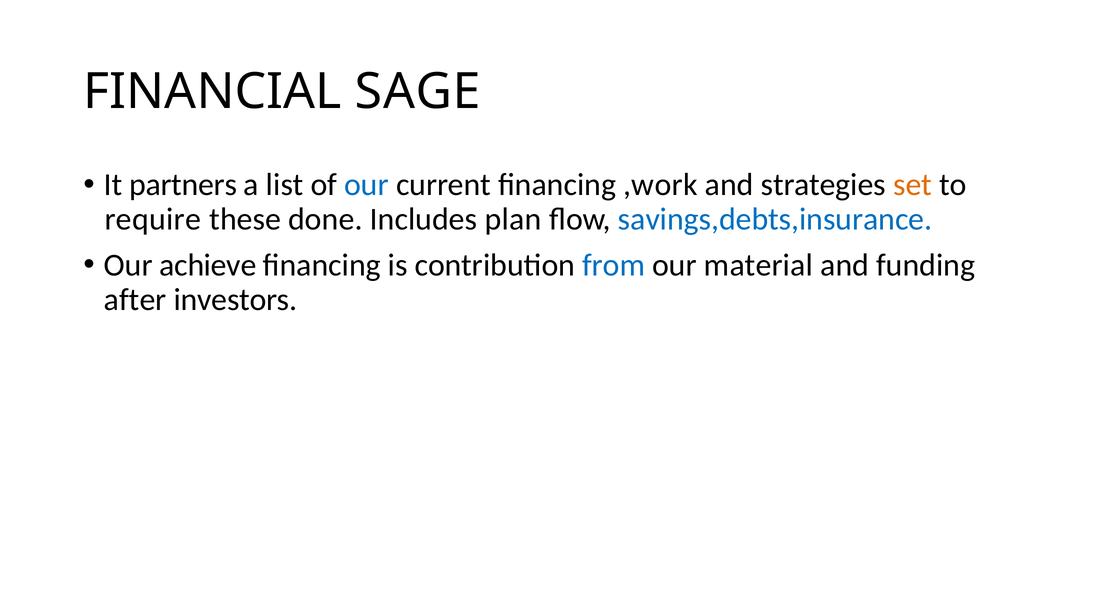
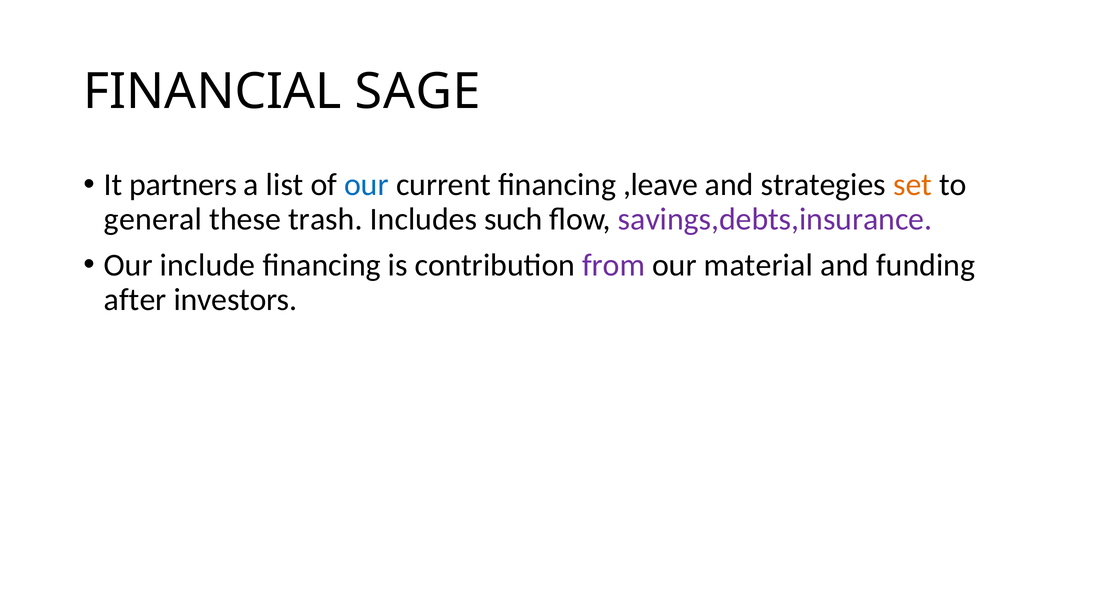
,work: ,work -> ,leave (661, 185)
require: require -> general (153, 219)
done: done -> trash (325, 219)
plan: plan -> such (513, 219)
savings,debts,insurance colour: blue -> purple (775, 219)
achieve: achieve -> include (208, 265)
from colour: blue -> purple (614, 265)
